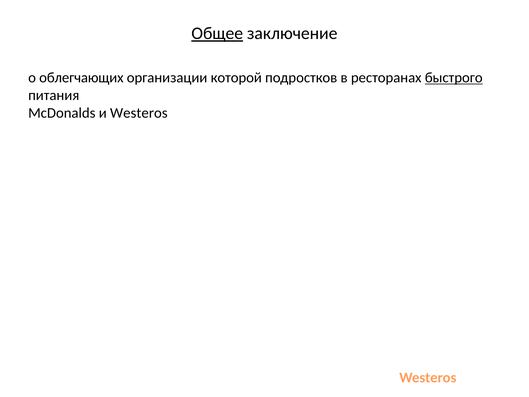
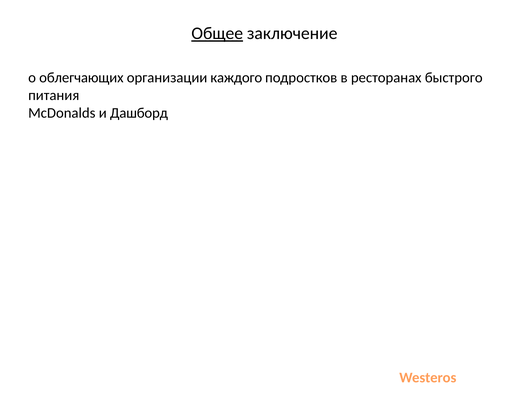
которой: которой -> каждого (236, 78)
быстрого underline: present -> none (454, 78)
и Westeros: Westeros -> Дашборд (139, 113)
